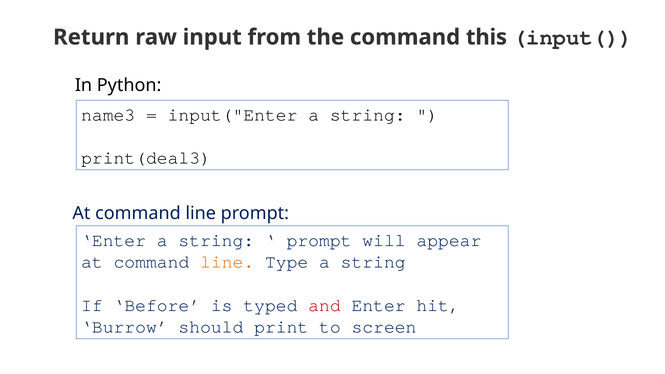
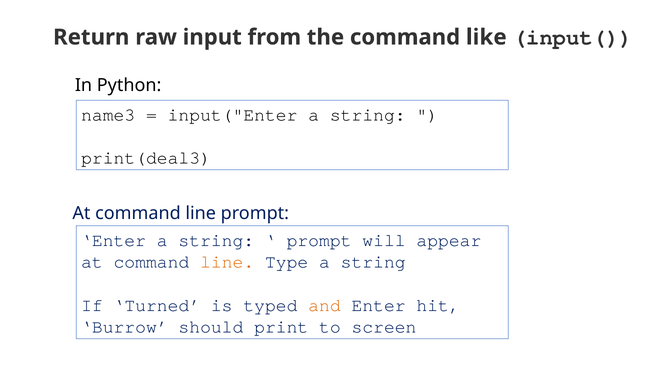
this: this -> like (486, 37)
Before: Before -> Turned (157, 305)
and colour: red -> orange (325, 305)
